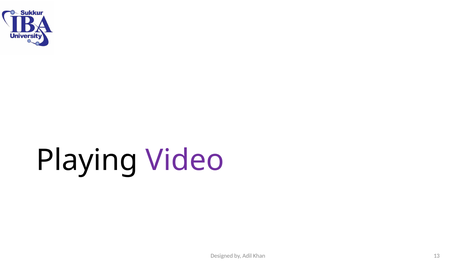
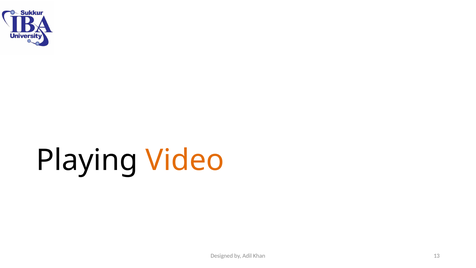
Video colour: purple -> orange (185, 160)
